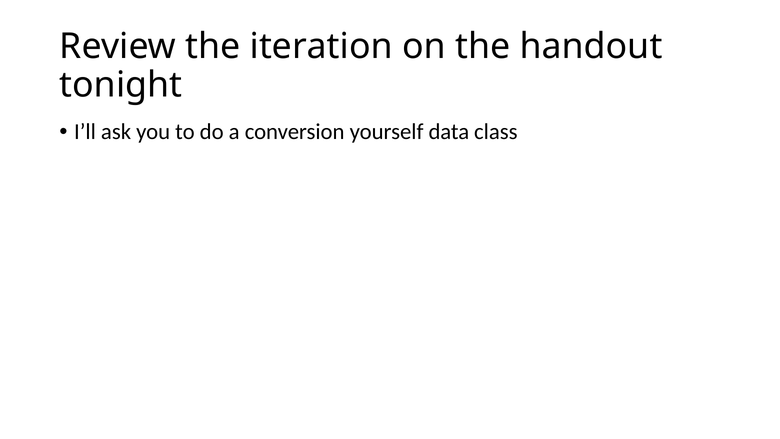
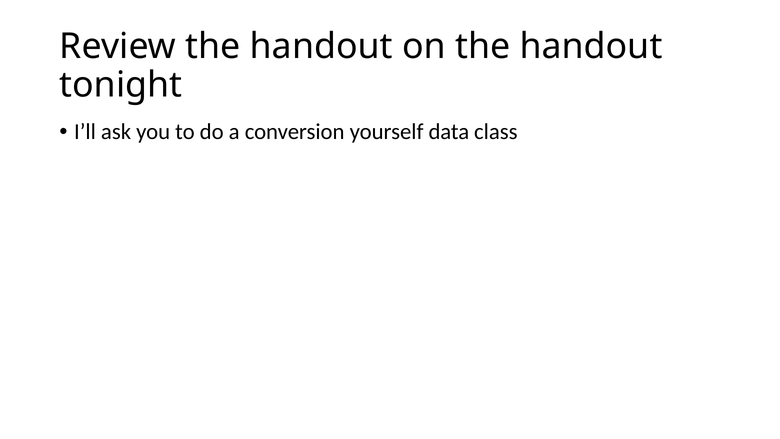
Review the iteration: iteration -> handout (321, 46)
